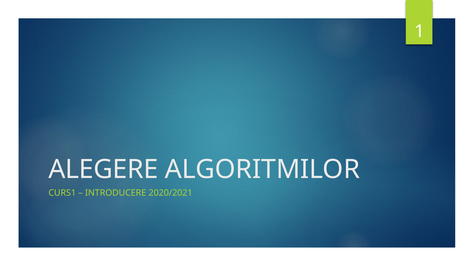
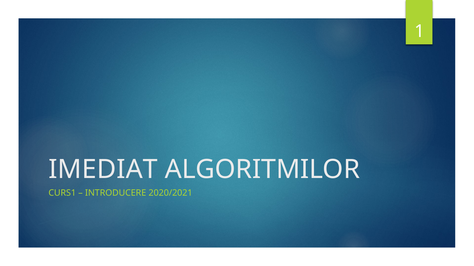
ALEGERE: ALEGERE -> IMEDIAT (103, 170)
